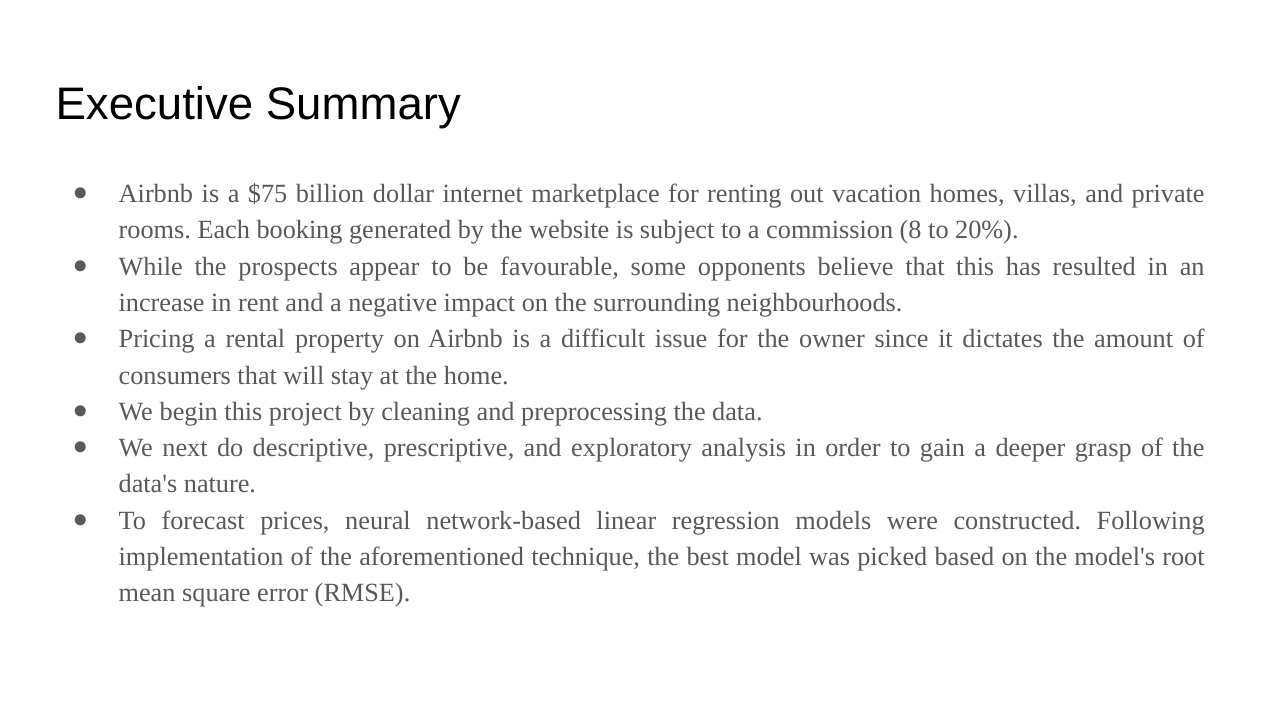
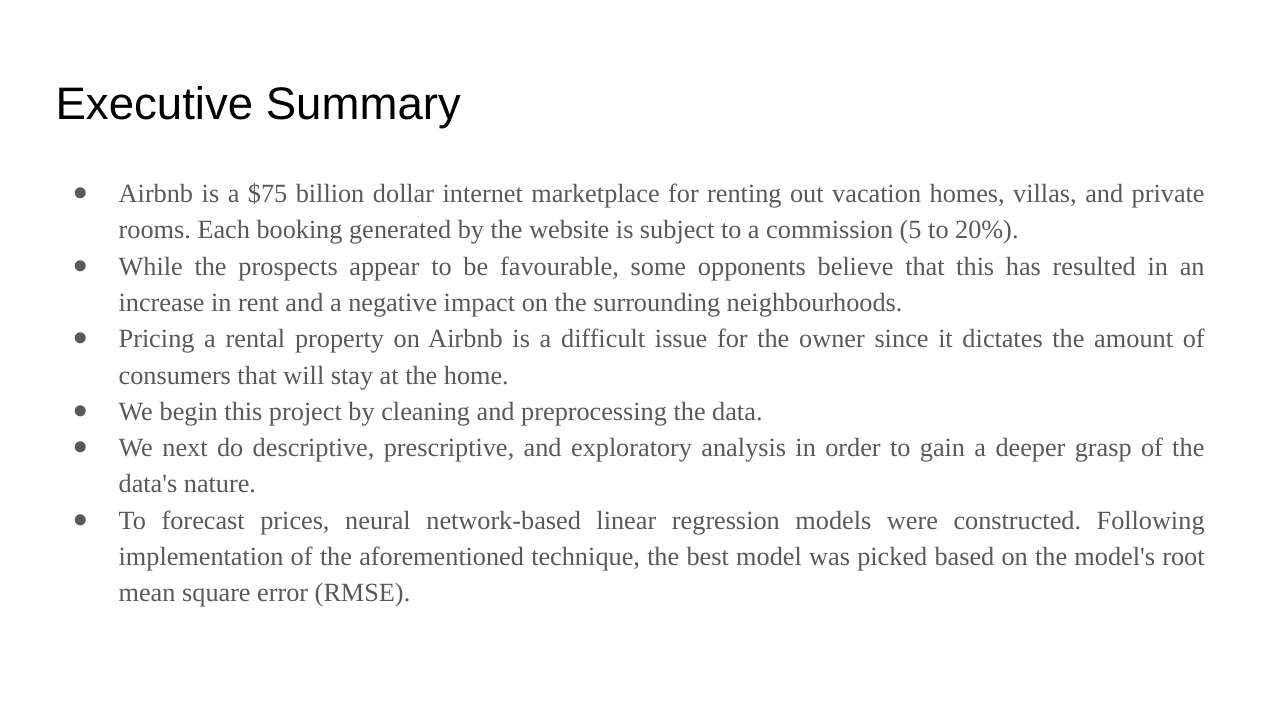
8: 8 -> 5 (911, 230)
